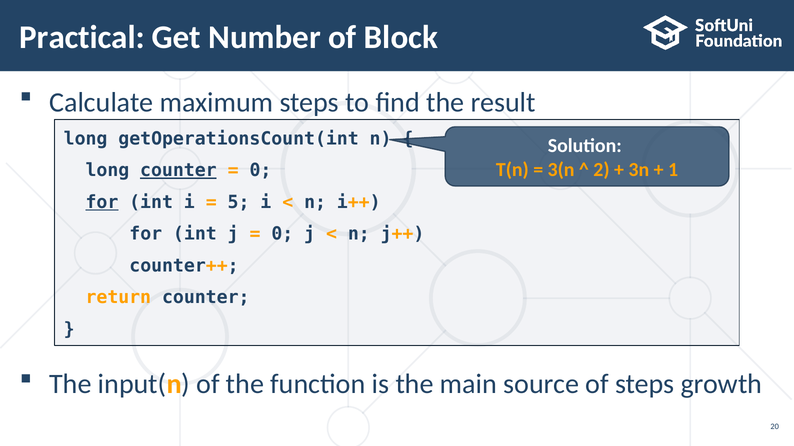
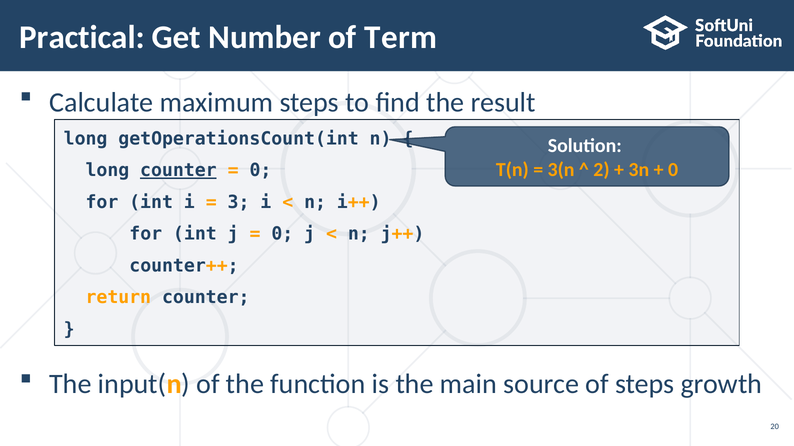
Block: Block -> Term (401, 38)
1: 1 -> 0 (673, 170)
for underline: present -> none (102, 202)
5: 5 -> 3 (239, 202)
